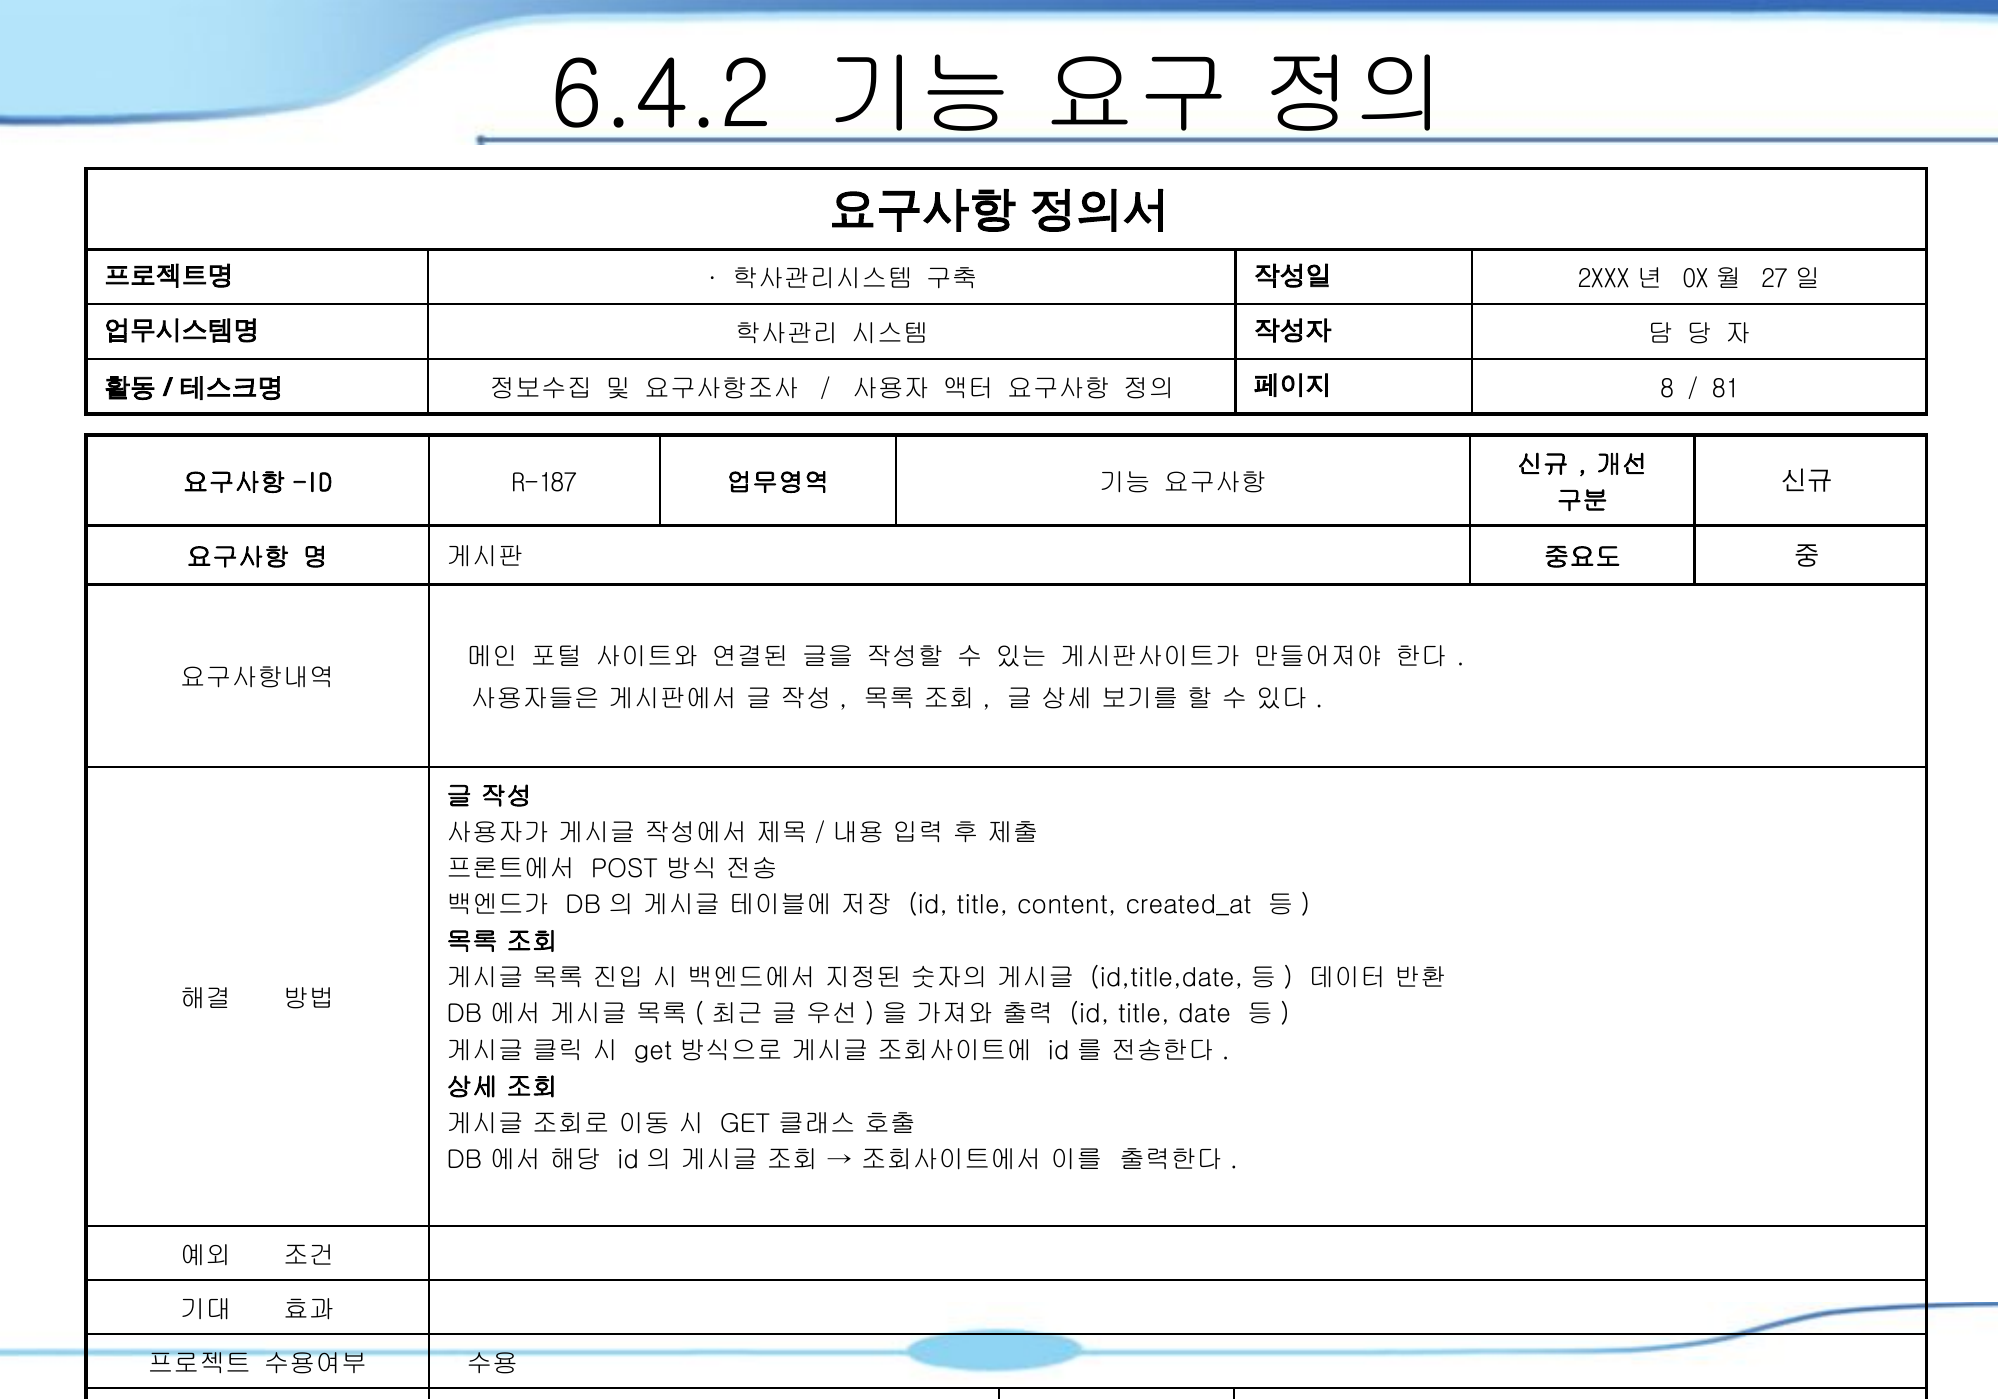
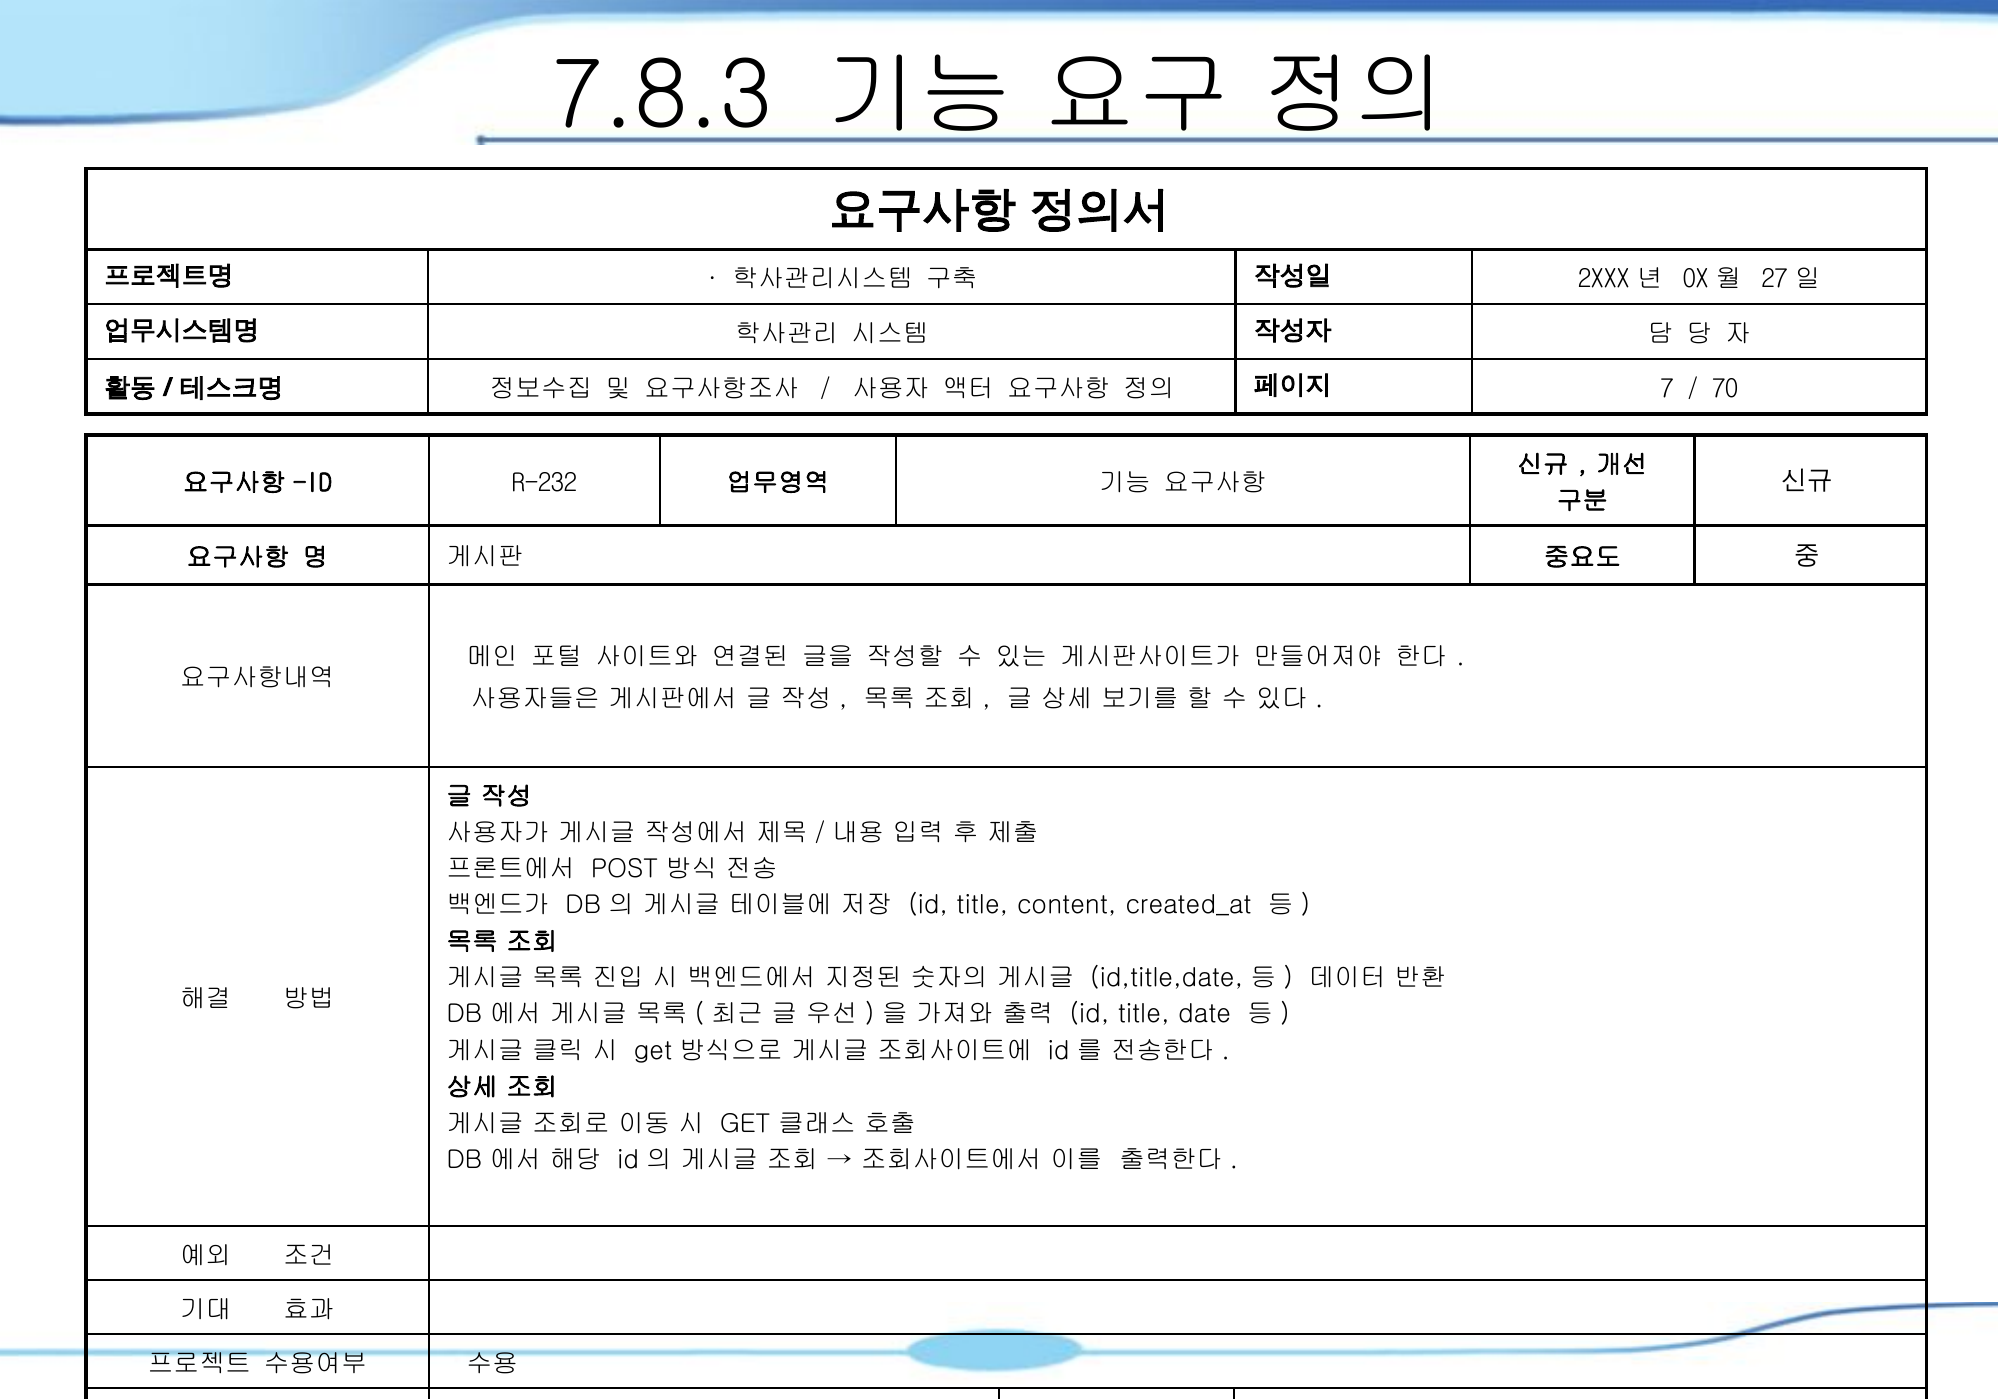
6.4.2: 6.4.2 -> 7.8.3 (661, 96)
8: 8 -> 7 (1667, 389)
81: 81 -> 70 (1725, 389)
R-187: R-187 -> R-232 (545, 483)
